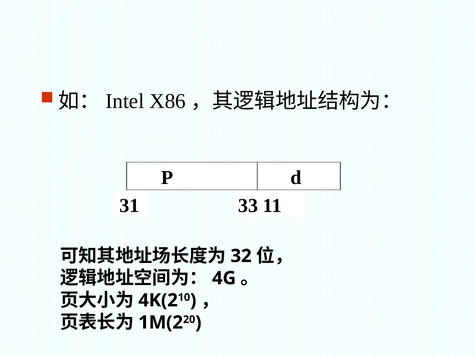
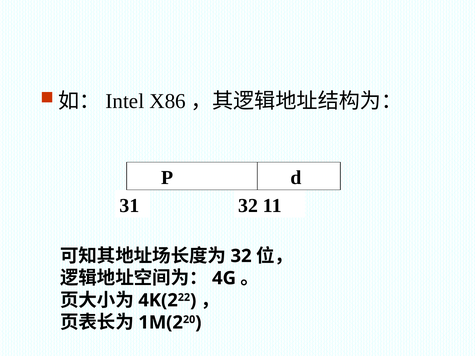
31 33: 33 -> 32 (248, 206)
10: 10 -> 22 (184, 298)
